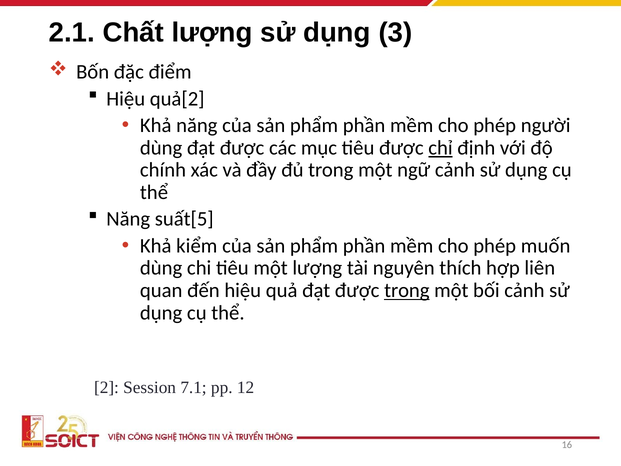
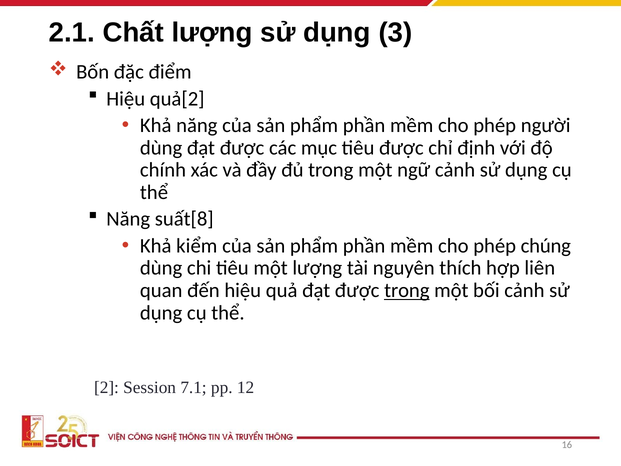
chỉ underline: present -> none (440, 148)
suất[5: suất[5 -> suất[8 (184, 219)
muốn: muốn -> chúng (546, 246)
